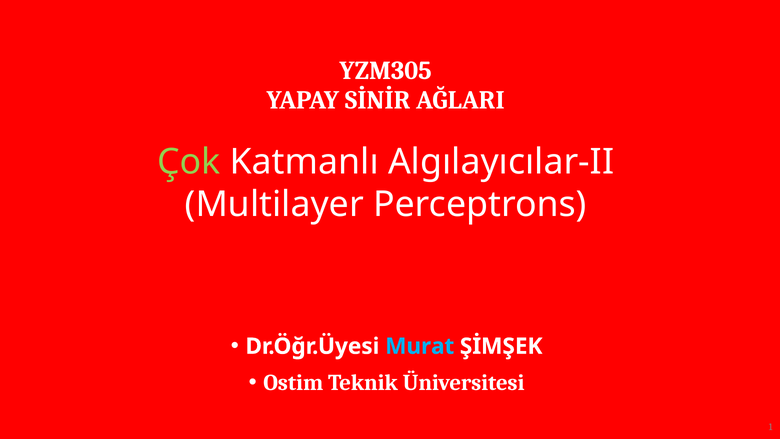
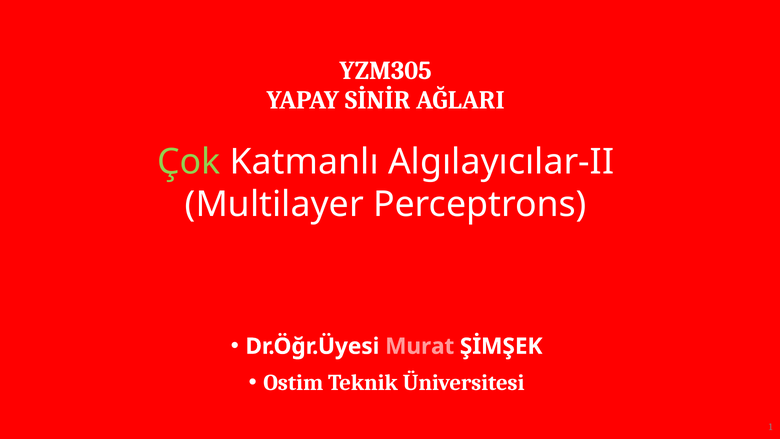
Murat colour: light blue -> pink (420, 346)
